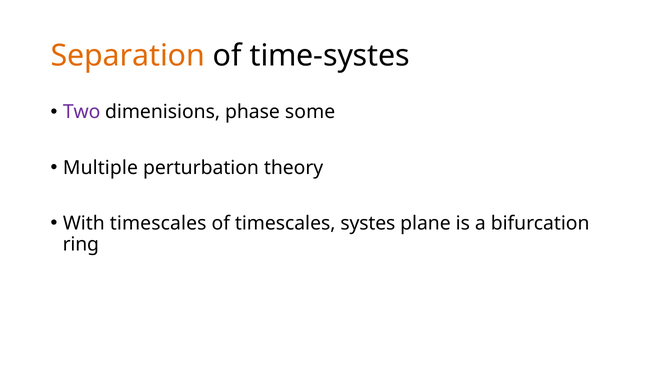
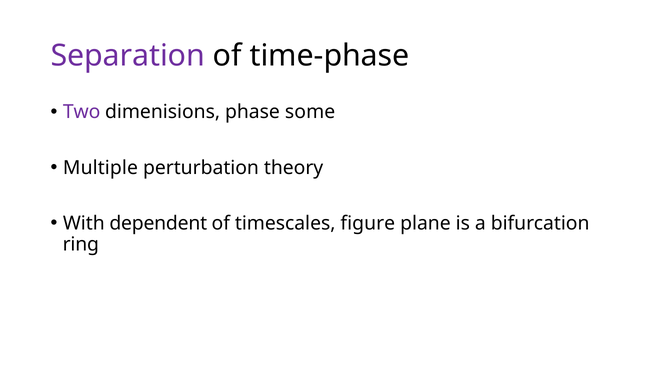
Separation colour: orange -> purple (128, 56)
time-systes: time-systes -> time-phase (330, 56)
With timescales: timescales -> dependent (158, 223)
systes: systes -> figure (368, 223)
